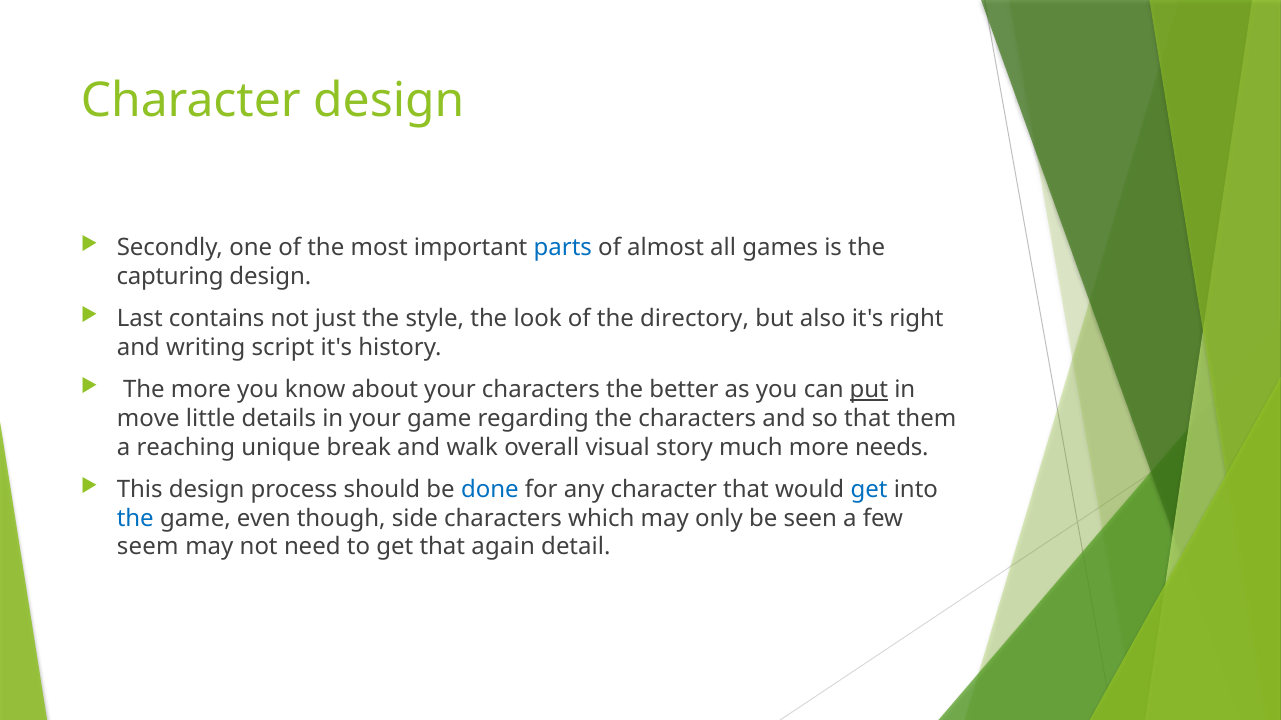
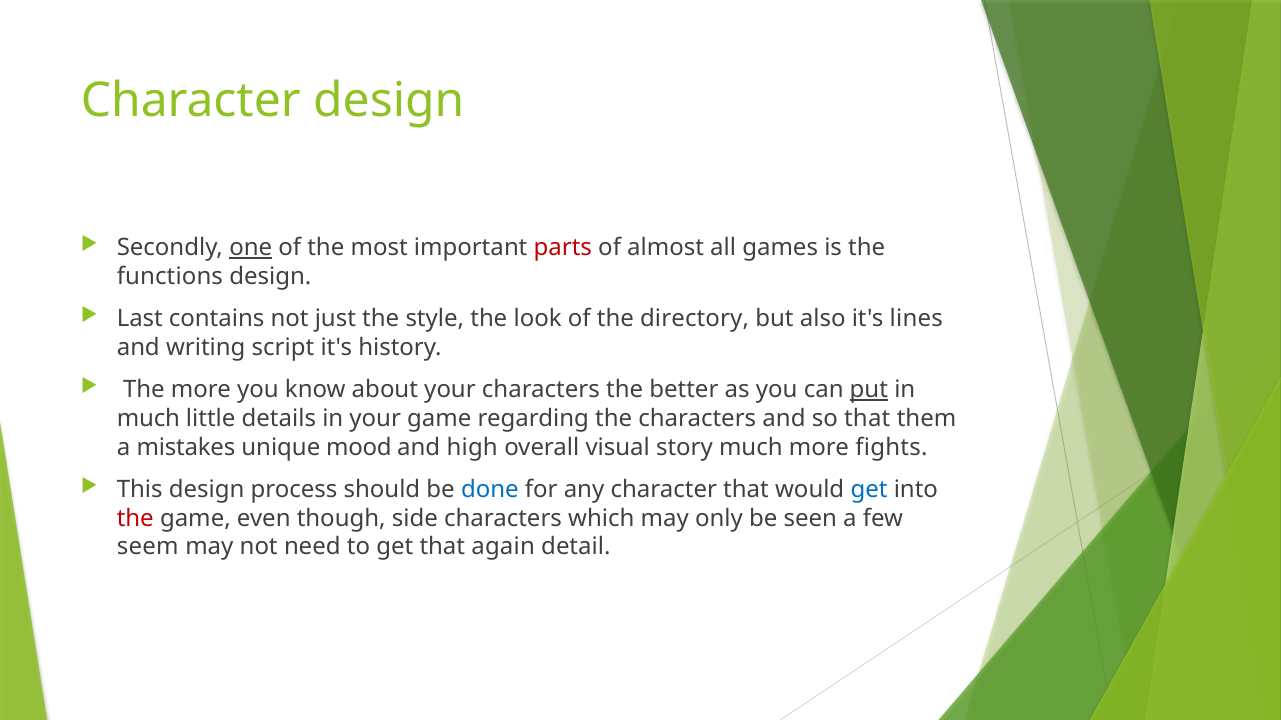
one underline: none -> present (251, 248)
parts colour: blue -> red (563, 248)
capturing: capturing -> functions (170, 277)
right: right -> lines (916, 319)
move: move -> much (148, 419)
reaching: reaching -> mistakes (186, 448)
break: break -> mood (359, 448)
walk: walk -> high (472, 448)
needs: needs -> fights (892, 448)
the colour: blue -> red (135, 519)
